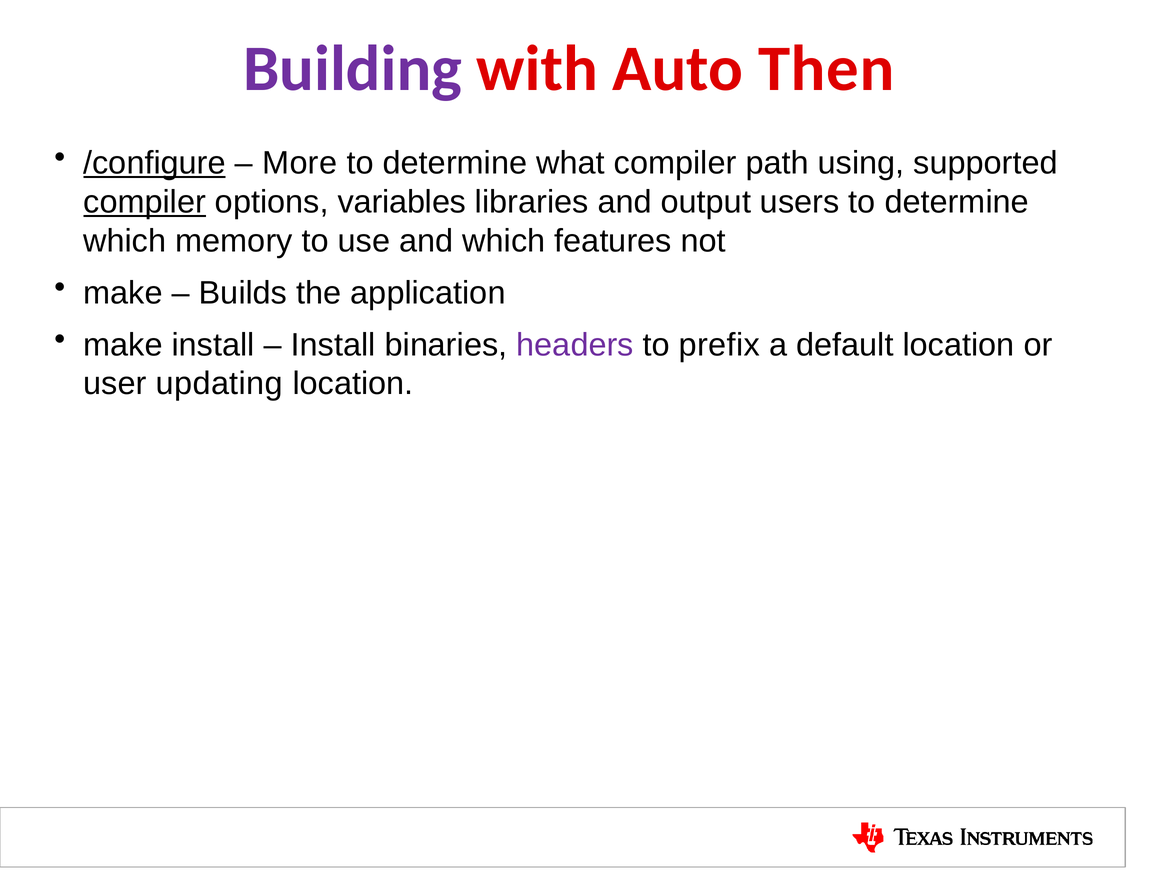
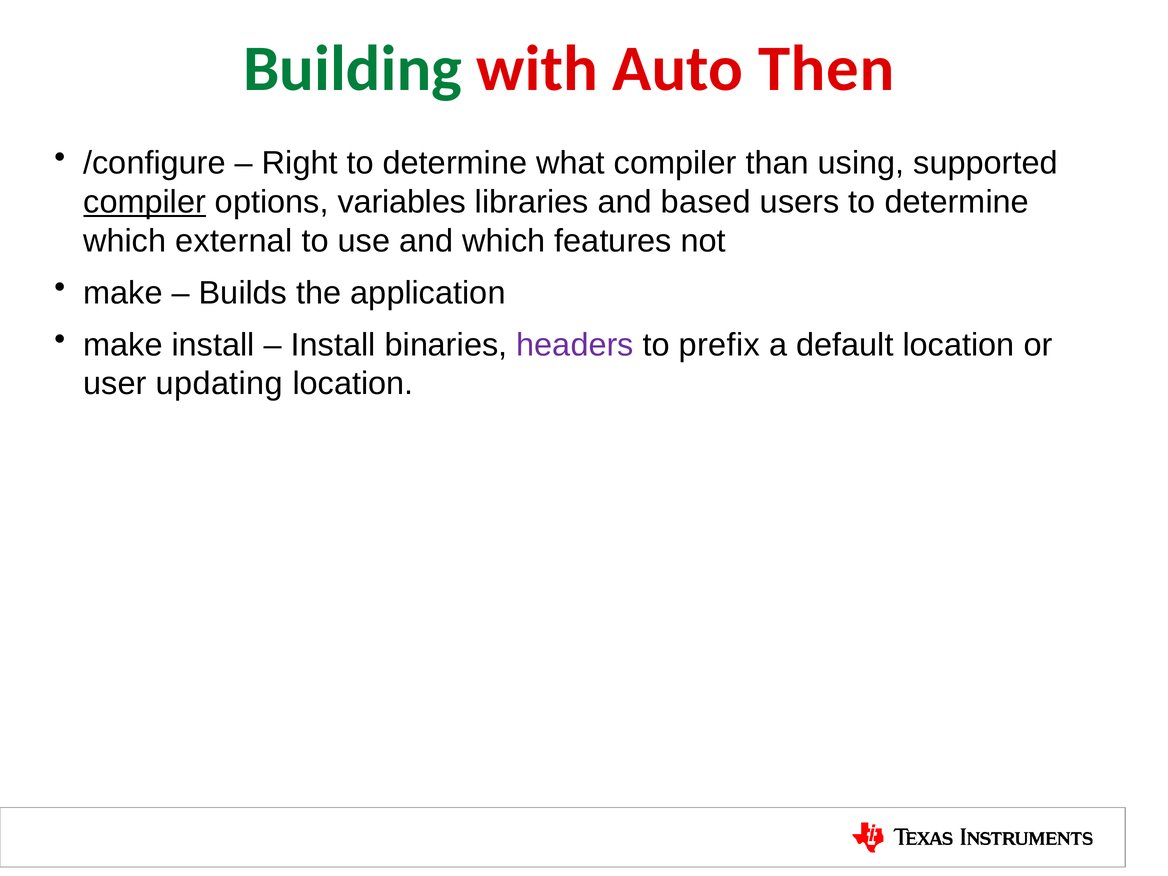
Building colour: purple -> green (353, 69)
/configure underline: present -> none (155, 163)
More: More -> Right (300, 163)
path: path -> than (777, 163)
output: output -> based (706, 202)
memory: memory -> external (234, 241)
